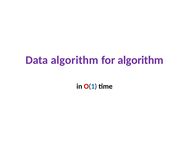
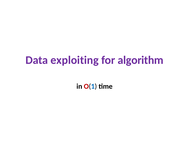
Data algorithm: algorithm -> exploiting (75, 60)
